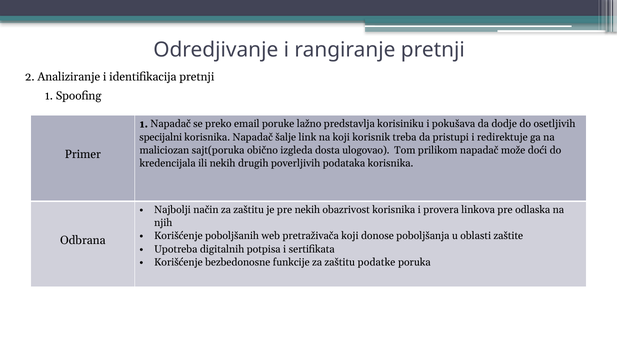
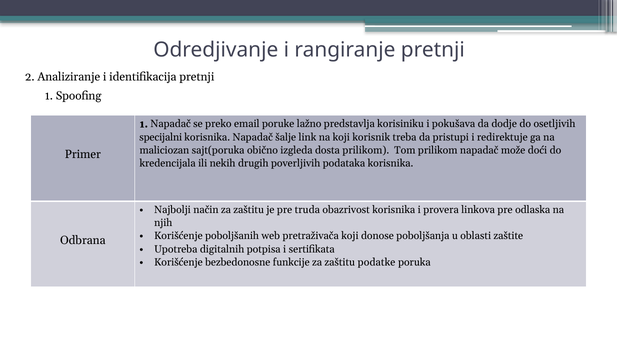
dosta ulogovao: ulogovao -> prilikom (366, 150)
pre nekih: nekih -> truda (307, 210)
